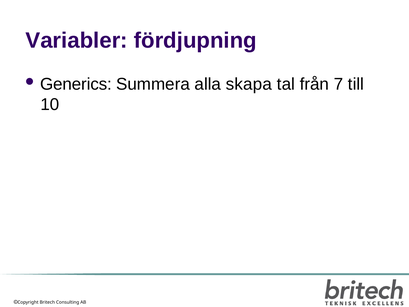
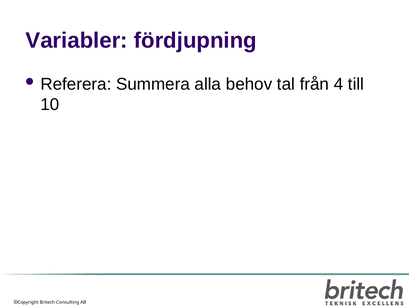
Generics: Generics -> Referera (76, 84)
skapa: skapa -> behov (249, 84)
7: 7 -> 4 (339, 84)
